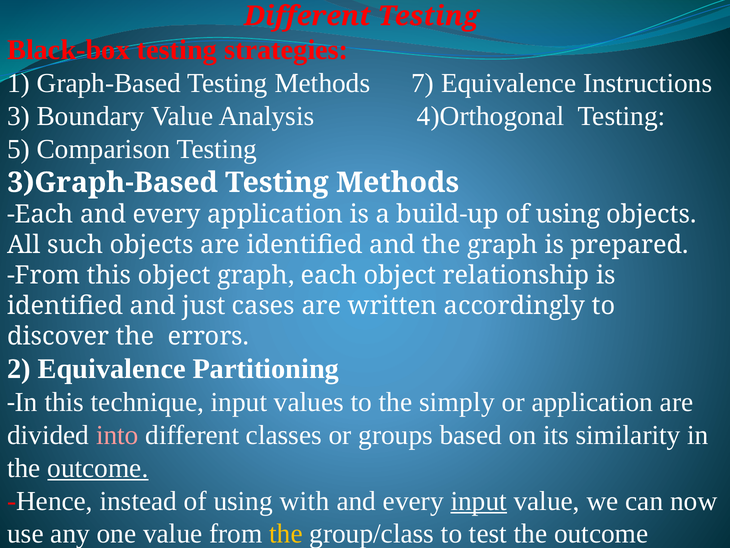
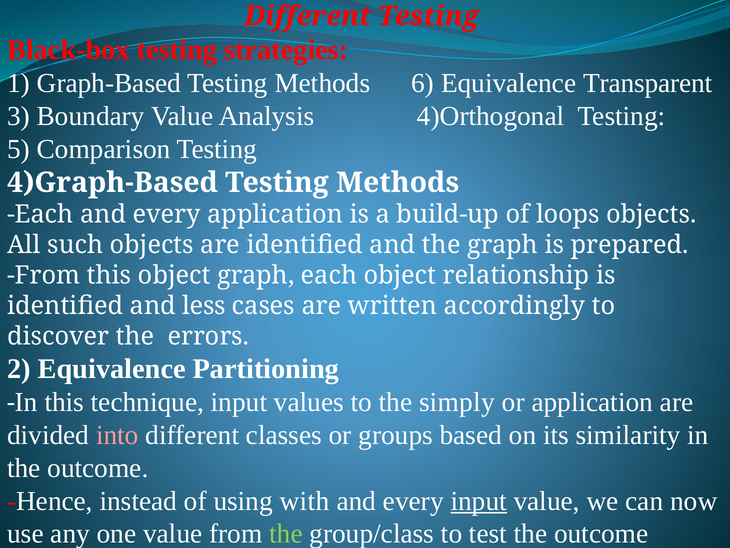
7: 7 -> 6 (423, 83)
Instructions: Instructions -> Transparent (648, 83)
3)Graph-Based: 3)Graph-Based -> 4)Graph-Based (113, 182)
build-up of using: using -> loops (568, 214)
just: just -> less (204, 306)
outcome underline: present -> none (98, 468)
the colour: yellow -> light green (286, 533)
